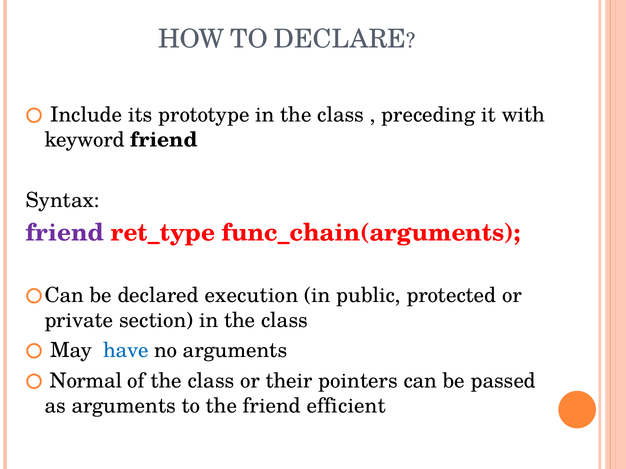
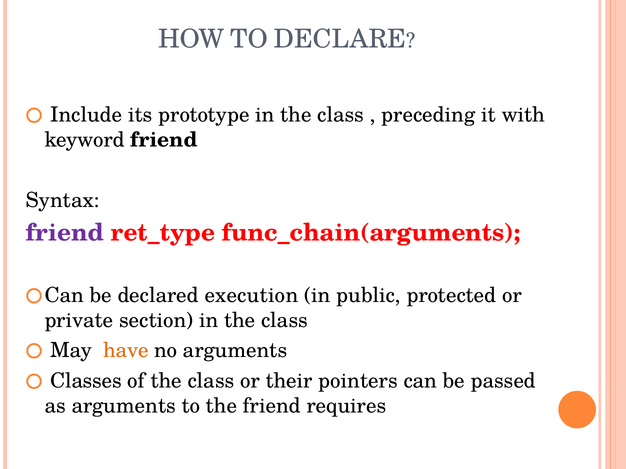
have colour: blue -> orange (126, 351)
Normal: Normal -> Classes (86, 381)
efficient: efficient -> requires (346, 406)
